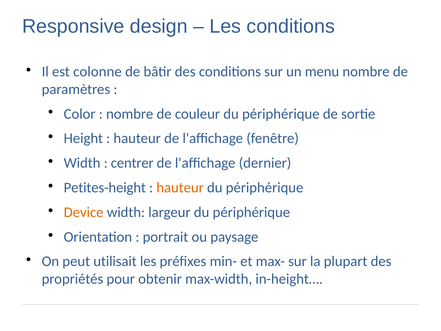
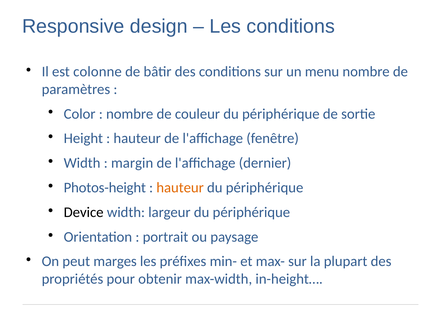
centrer: centrer -> margin (132, 163)
Petites-height: Petites-height -> Photos-height (105, 187)
Device colour: orange -> black (84, 212)
utilisait: utilisait -> marges (115, 261)
